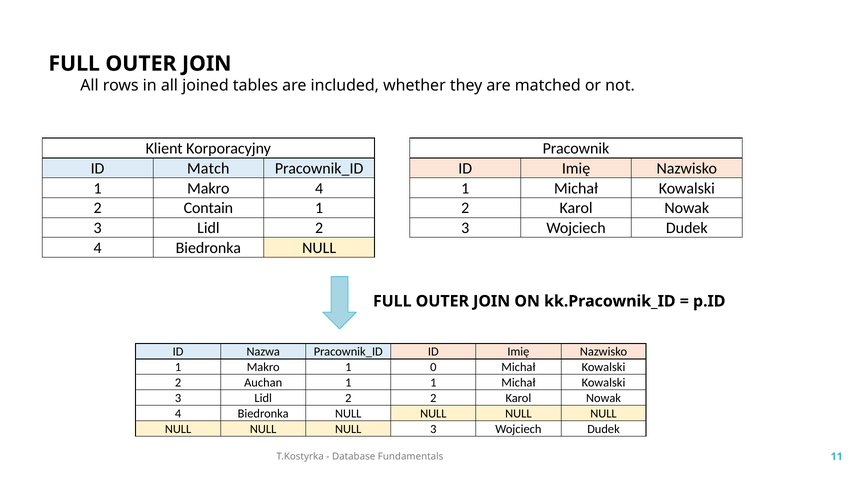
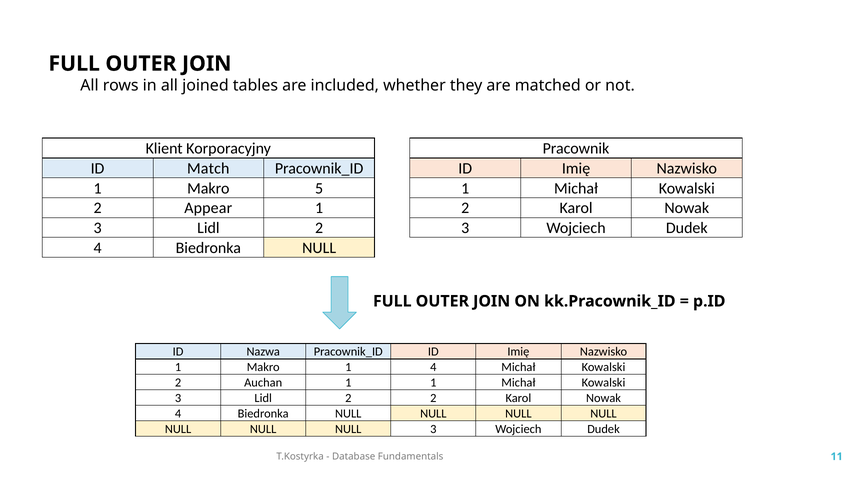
Makro 4: 4 -> 5 (319, 188)
Contain: Contain -> Appear (208, 208)
1 0: 0 -> 4 (433, 367)
